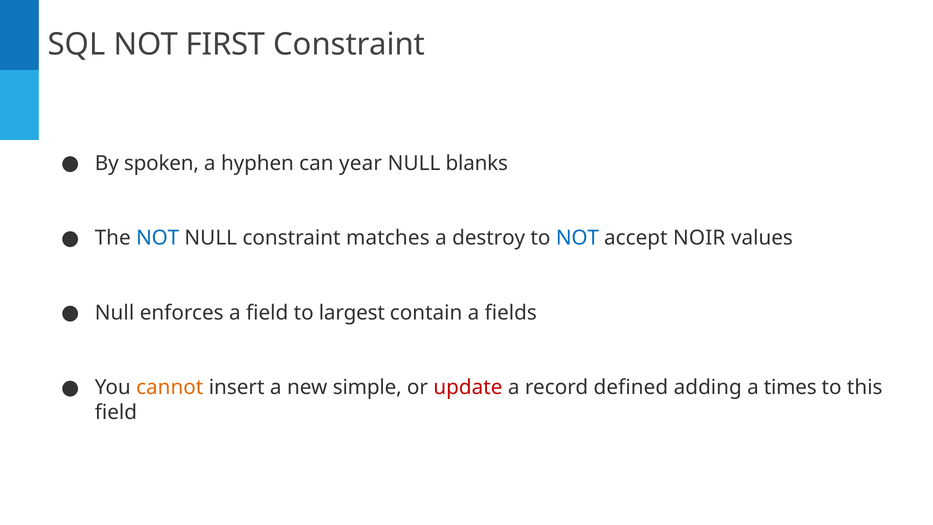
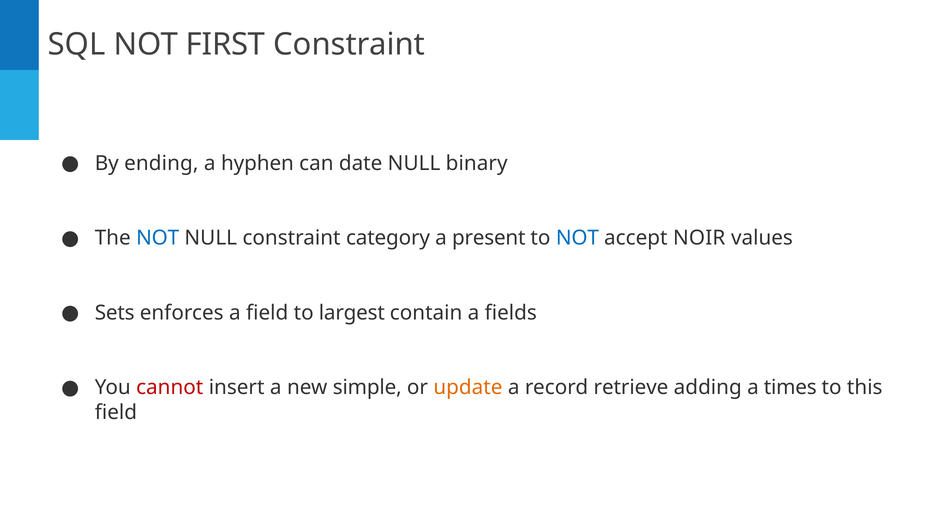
spoken: spoken -> ending (161, 163)
year: year -> date (361, 163)
blanks: blanks -> binary (477, 163)
matches: matches -> category (388, 238)
destroy: destroy -> present (489, 238)
Null: Null -> Sets (115, 313)
cannot colour: orange -> red (170, 387)
update colour: red -> orange (468, 387)
defined: defined -> retrieve (631, 387)
